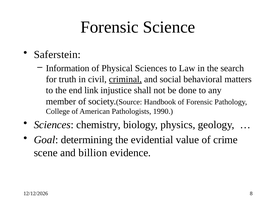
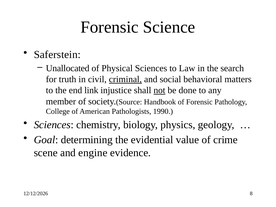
Information: Information -> Unallocated (68, 68)
not underline: none -> present (159, 90)
billion: billion -> engine (93, 153)
